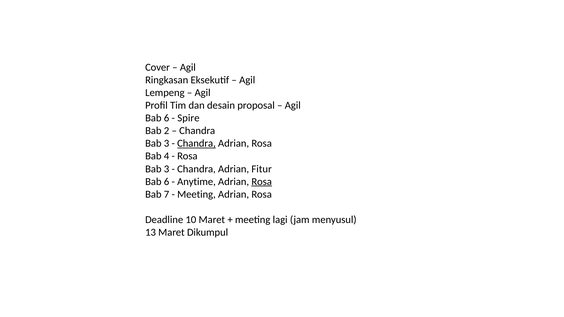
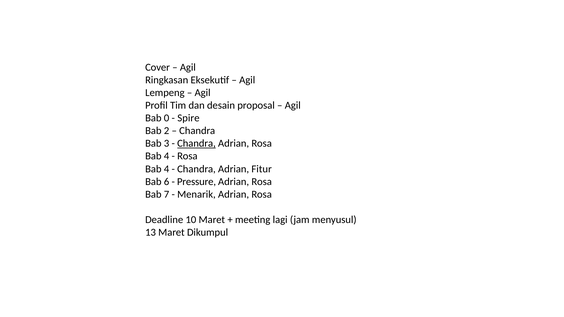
6: 6 -> 0 (167, 118)
3: 3 -> 4 (167, 169)
Anytime: Anytime -> Pressure (197, 182)
Rosa underline: present -> none (262, 182)
Meeting: Meeting -> Menarik (196, 194)
